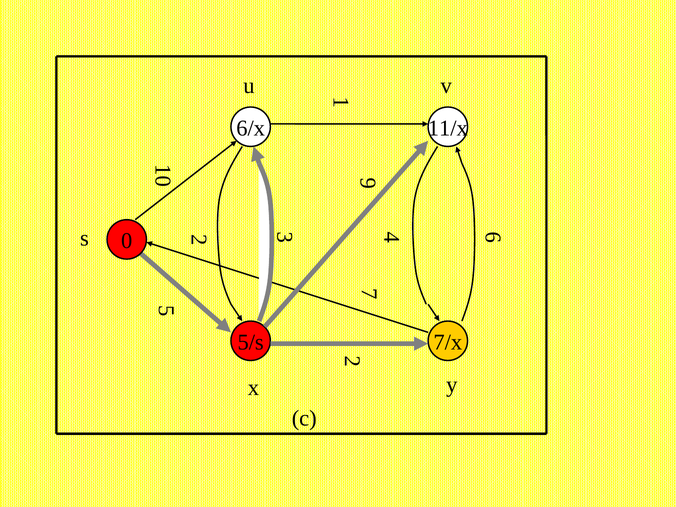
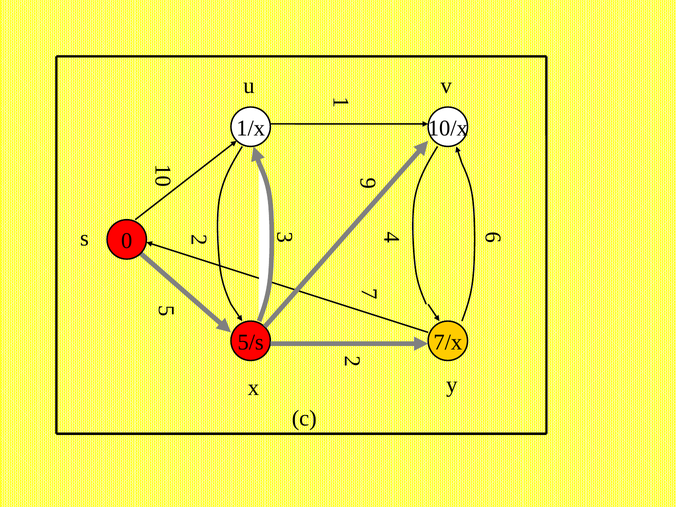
6/x: 6/x -> 1/x (251, 128)
11/x: 11/x -> 10/x (448, 128)
